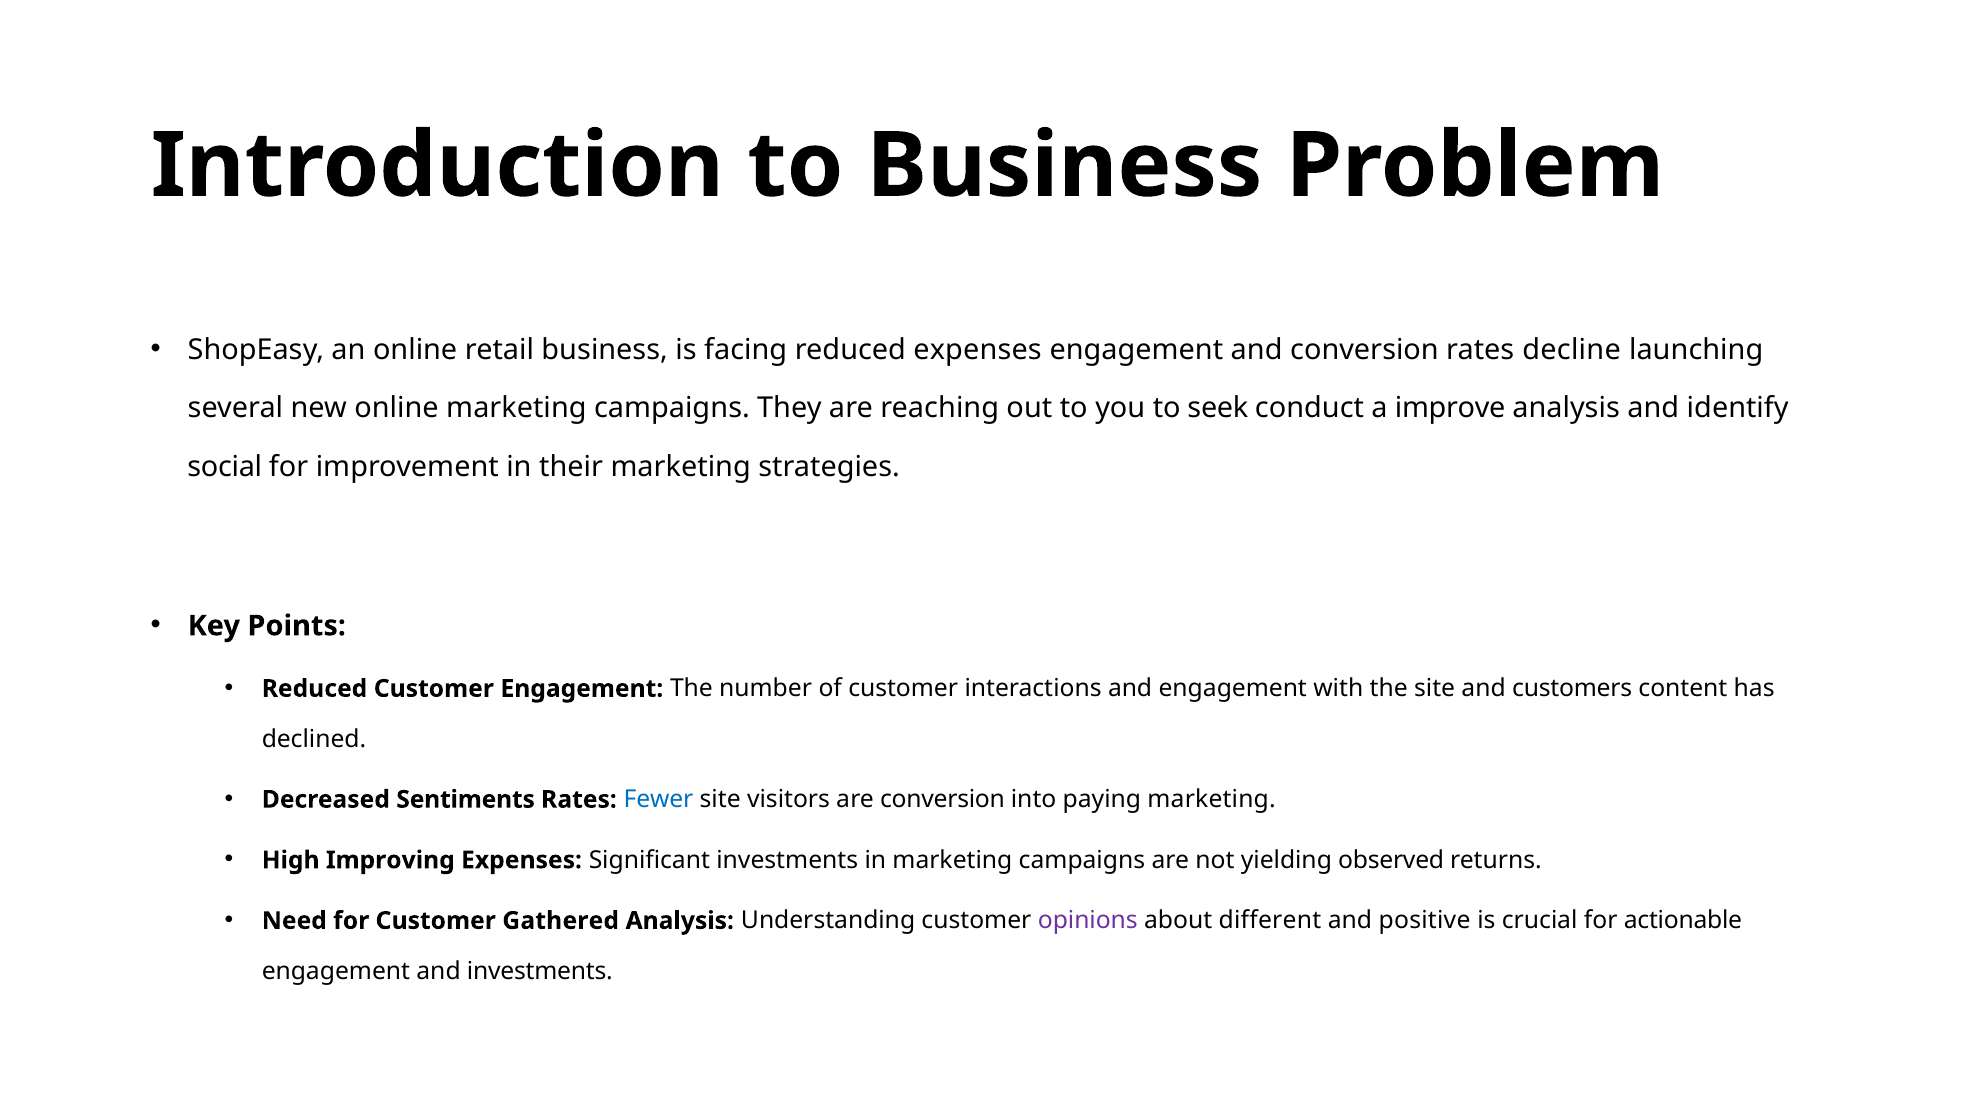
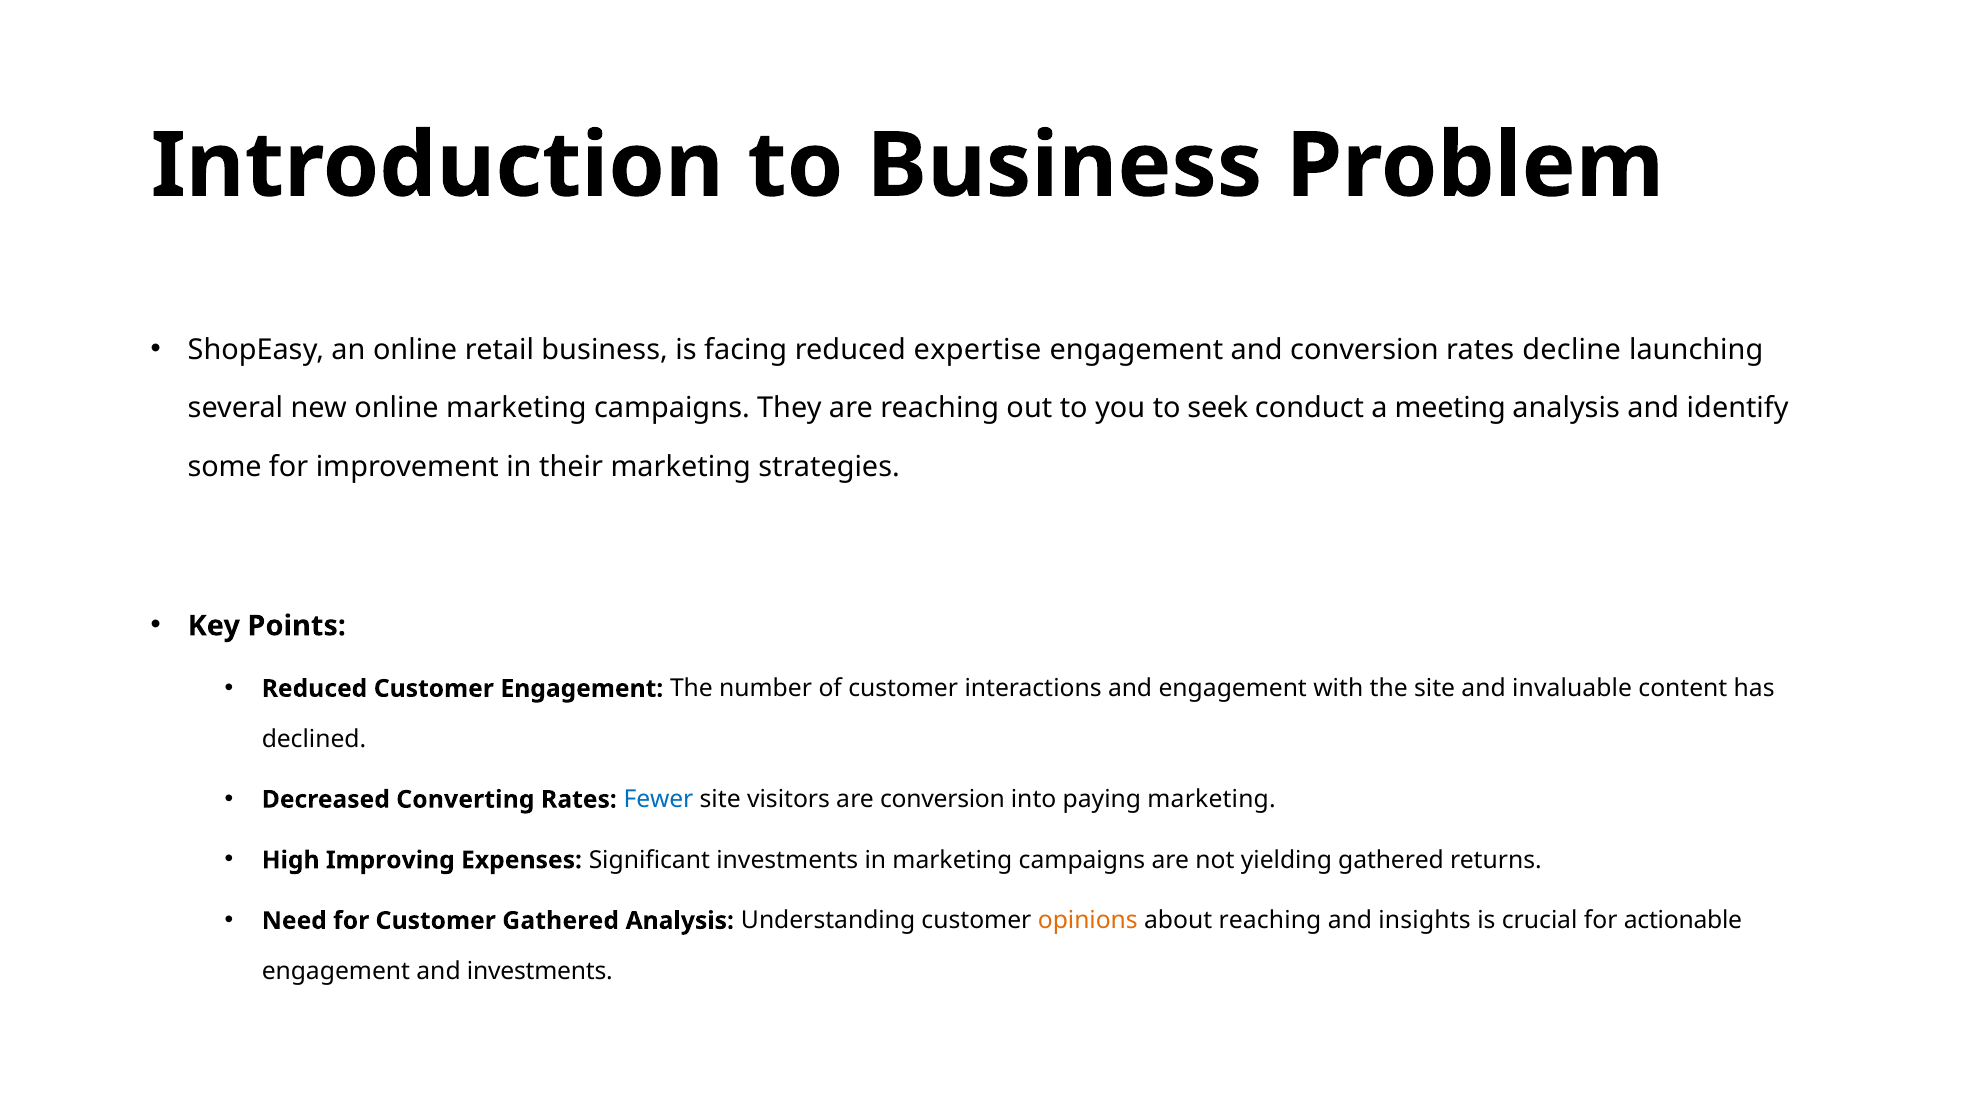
reduced expenses: expenses -> expertise (978, 350)
improve: improve -> meeting (1450, 408)
social: social -> some (225, 467)
customers: customers -> invaluable (1572, 689)
Sentiments: Sentiments -> Converting (465, 800)
yielding observed: observed -> gathered (1391, 861)
opinions colour: purple -> orange (1088, 921)
about different: different -> reaching (1270, 921)
positive: positive -> insights (1425, 921)
